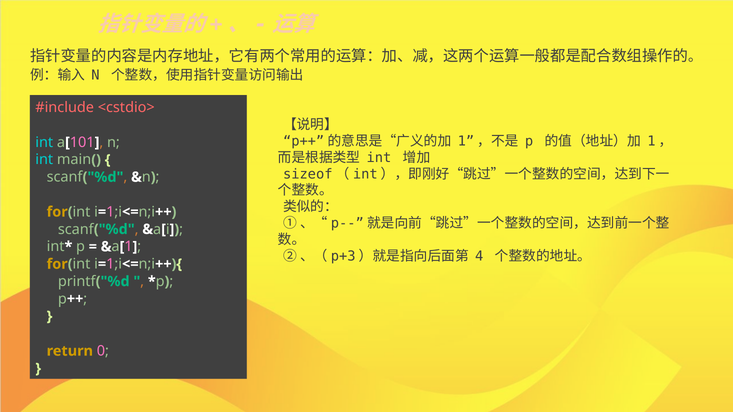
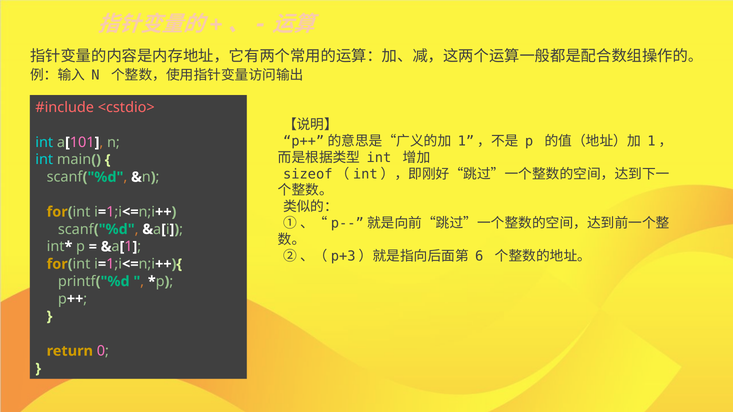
4: 4 -> 6 (479, 257)
